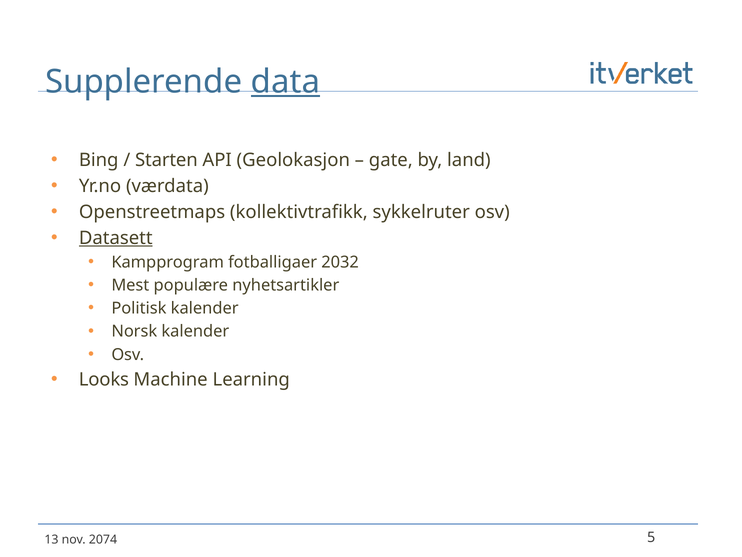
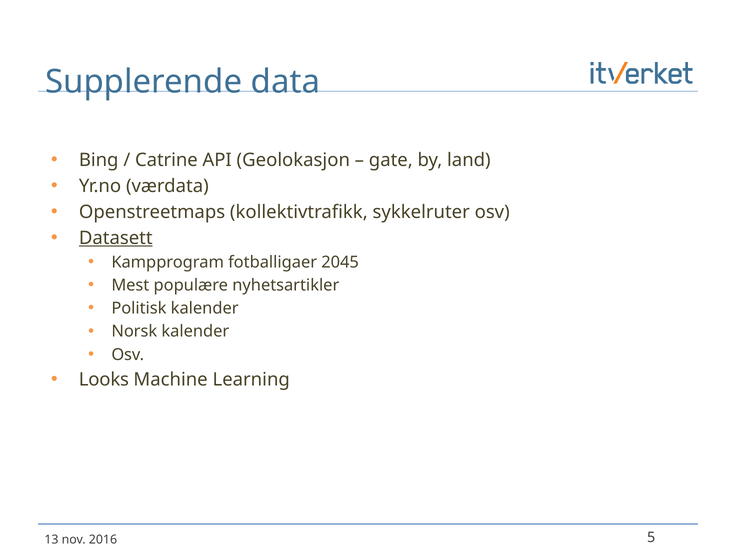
data underline: present -> none (285, 82)
Starten: Starten -> Catrine (166, 160)
2032: 2032 -> 2045 (340, 262)
2074: 2074 -> 2016 (103, 539)
